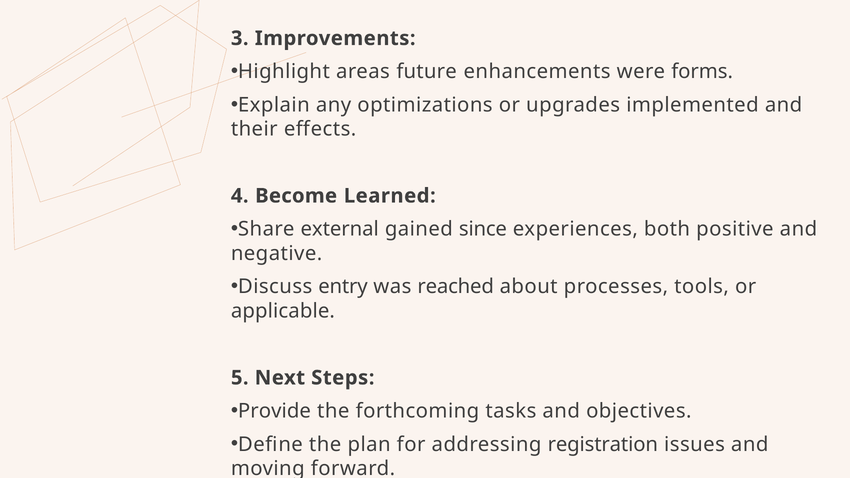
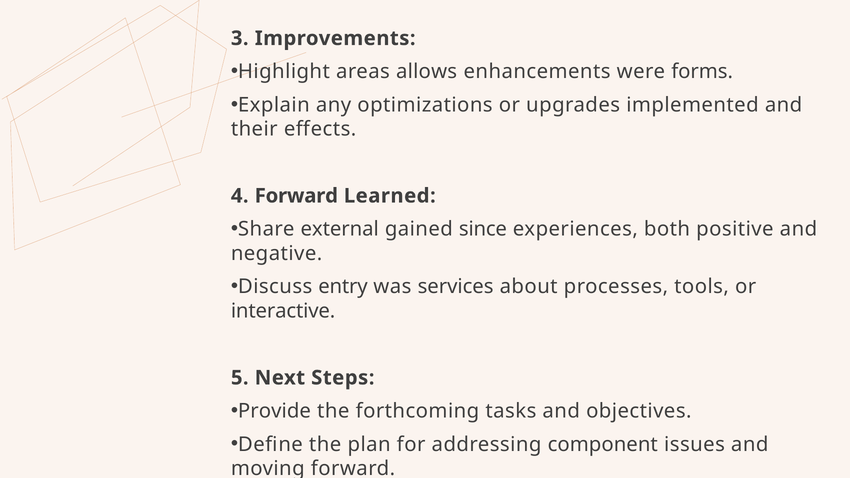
future: future -> allows (427, 72)
4 Become: Become -> Forward (296, 196)
reached: reached -> services (456, 287)
applicable: applicable -> interactive (283, 311)
registration: registration -> component (603, 444)
